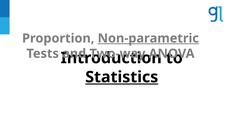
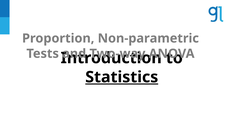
Non-parametric underline: present -> none (148, 38)
